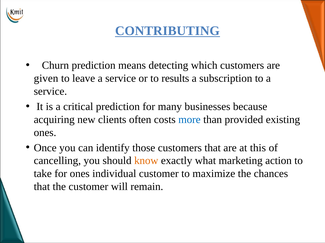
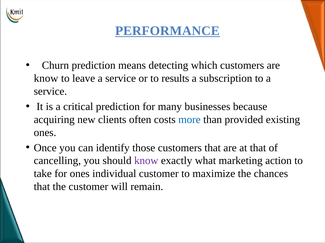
CONTRIBUTING: CONTRIBUTING -> PERFORMANCE (167, 31)
given: given -> know (46, 79)
at this: this -> that (258, 148)
know colour: orange -> purple (146, 161)
